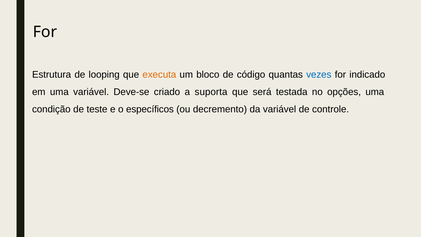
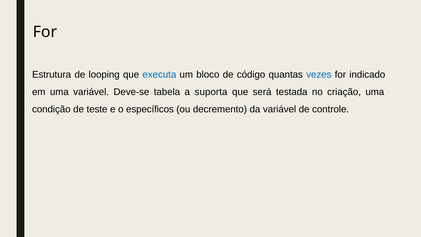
executa colour: orange -> blue (159, 74)
criado: criado -> tabela (167, 92)
opções: opções -> criação (344, 92)
